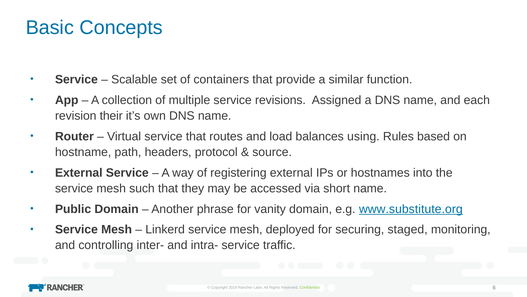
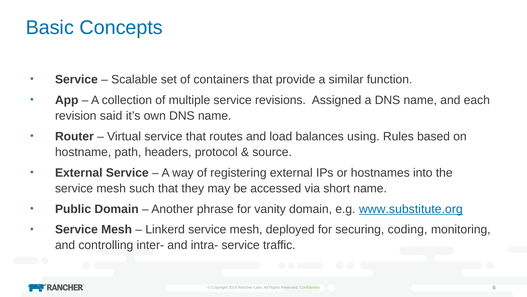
their: their -> said (111, 116)
staged: staged -> coding (408, 229)
